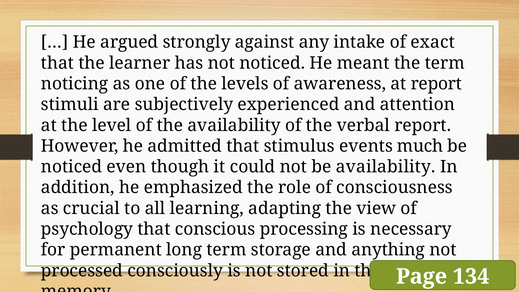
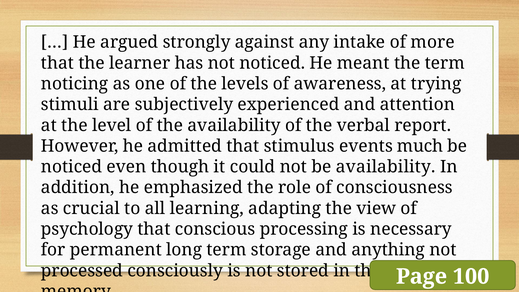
exact: exact -> more (433, 42)
at report: report -> trying (436, 84)
134: 134 -> 100 (471, 276)
